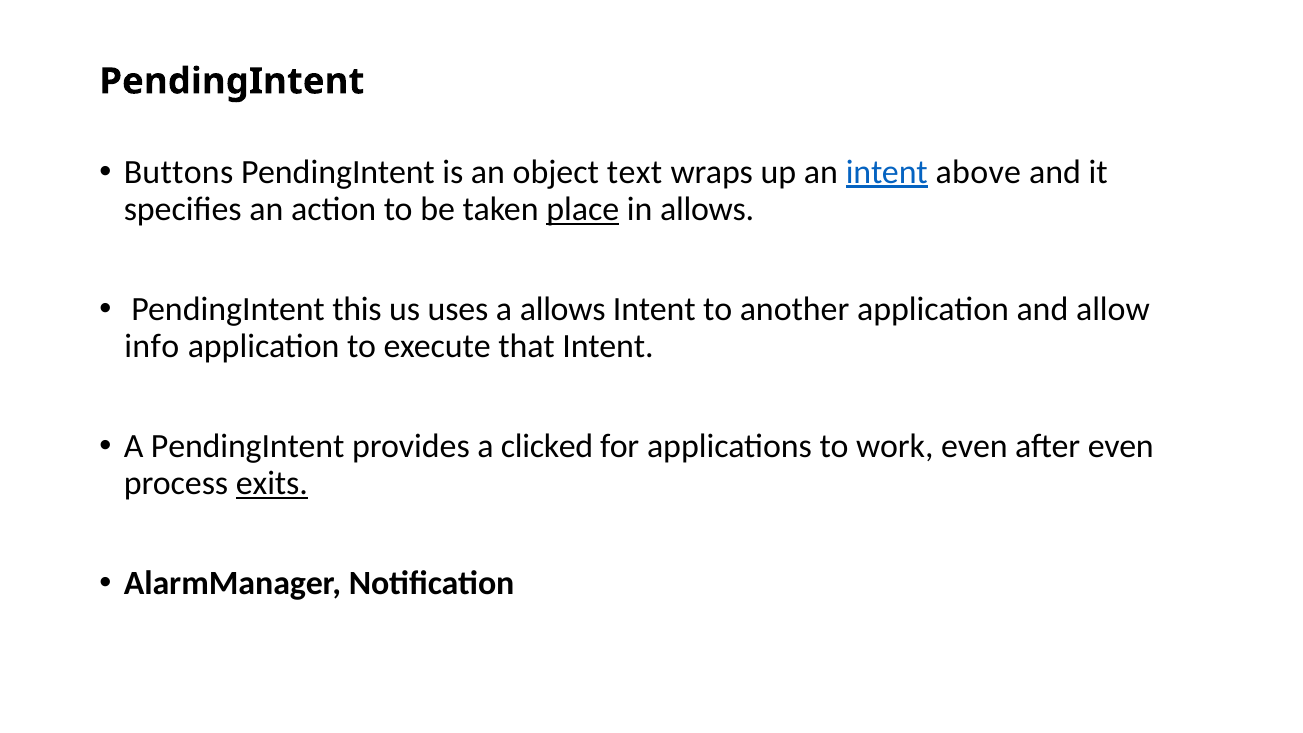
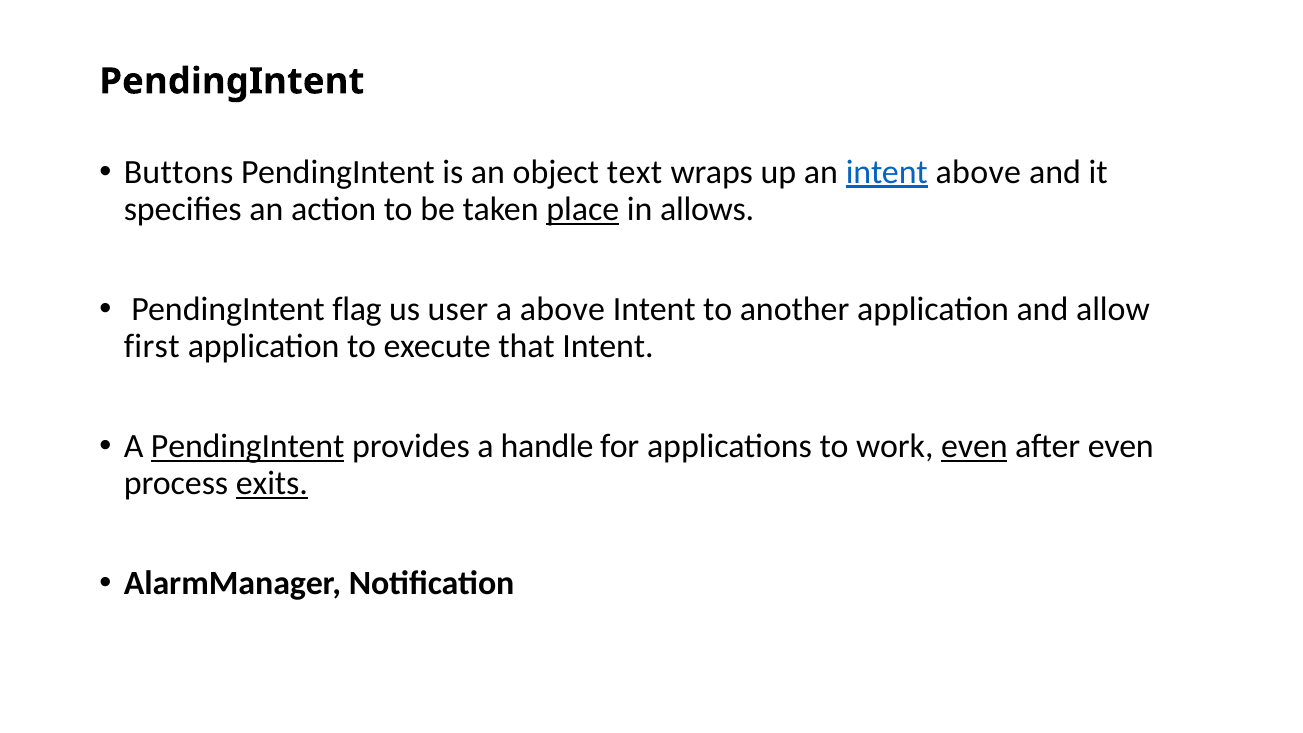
this: this -> flag (357, 309)
uses: uses -> user (458, 309)
a allows: allows -> above (562, 309)
info: info -> first (152, 346)
PendingIntent underline: none -> present (248, 446)
clicked: clicked -> handle (547, 446)
even underline: none -> present (974, 446)
